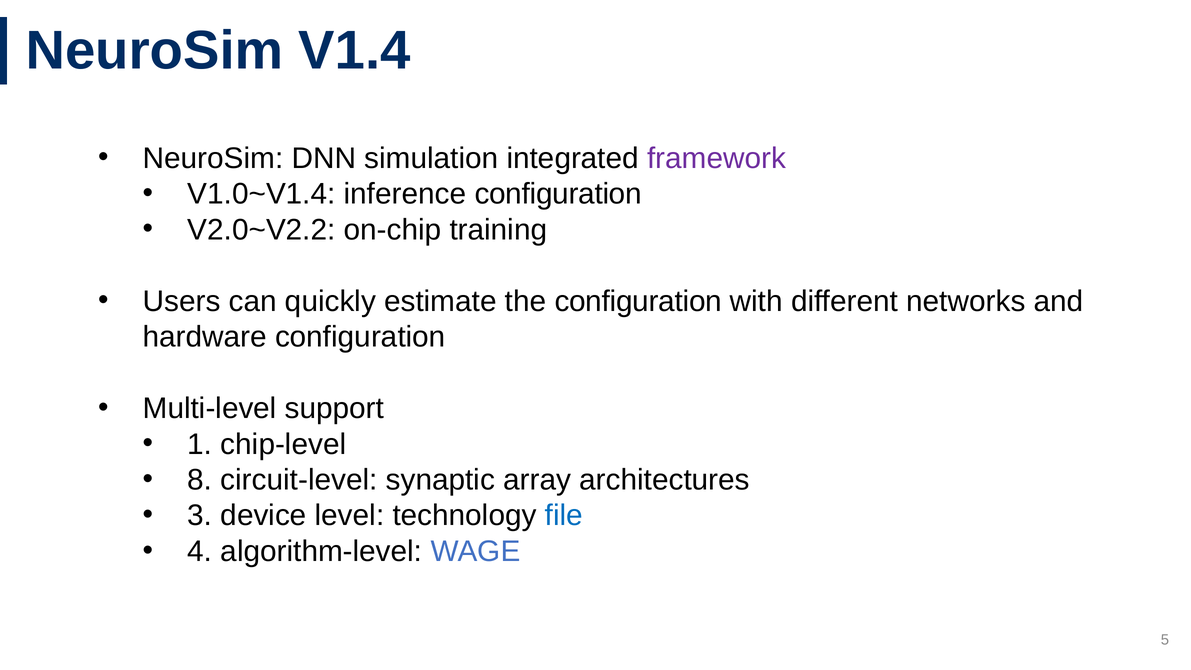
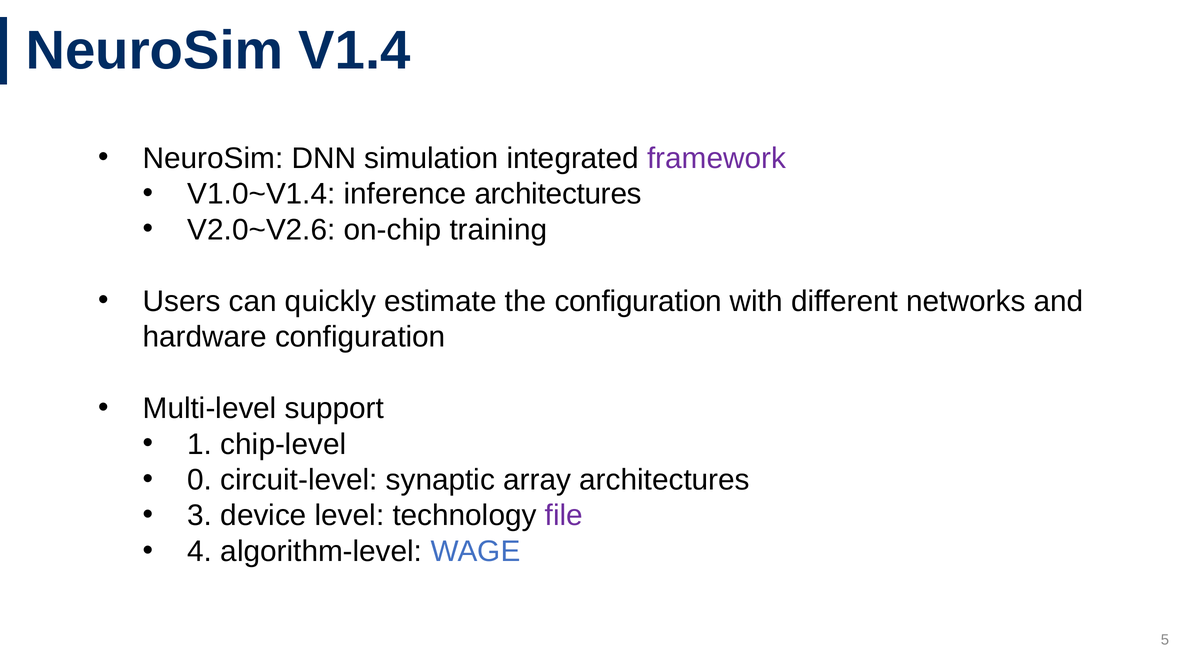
inference configuration: configuration -> architectures (558, 194)
V2.0~V2.2: V2.0~V2.2 -> V2.0~V2.6 (261, 230)
8: 8 -> 0 (200, 480)
file colour: blue -> purple (564, 516)
